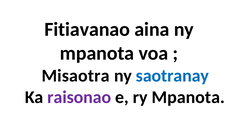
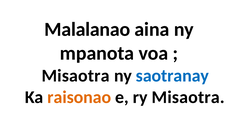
Fitiavanao: Fitiavanao -> Malalanao (87, 29)
raisonao colour: purple -> orange (79, 97)
ry Mpanota: Mpanota -> Misaotra (188, 97)
